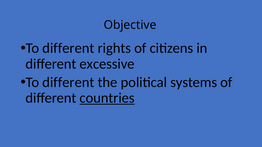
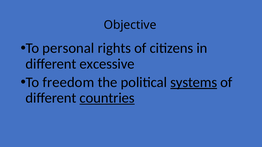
different: different -> personal (68, 48)
different: different -> freedom (68, 82)
systems underline: none -> present (194, 82)
